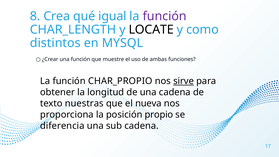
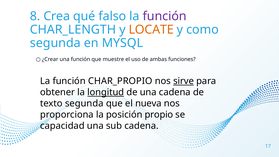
igual: igual -> falso (112, 16)
LOCATE colour: black -> orange (151, 30)
distintos: distintos -> segunda (55, 43)
longitud underline: none -> present (106, 92)
texto nuestras: nuestras -> segunda (84, 103)
diferencia: diferencia -> capacidad (62, 126)
